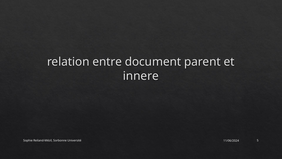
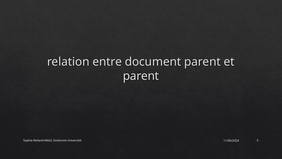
innere: innere -> parent (141, 76)
